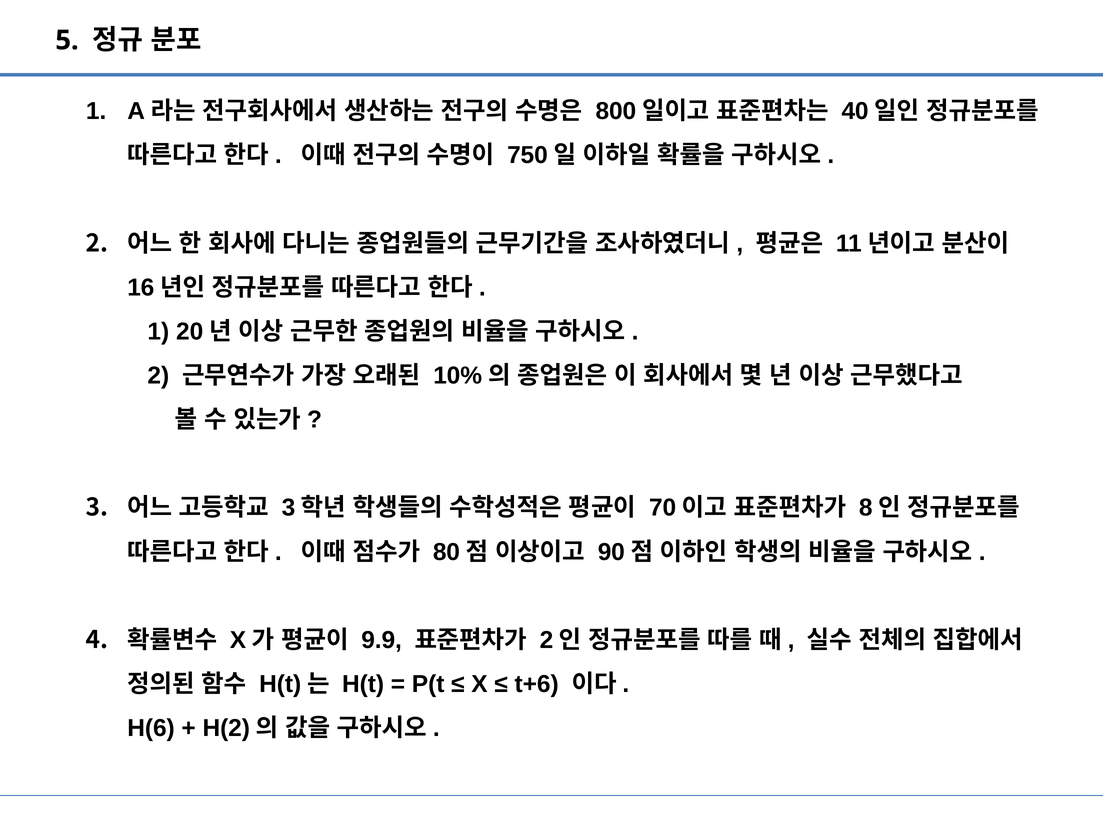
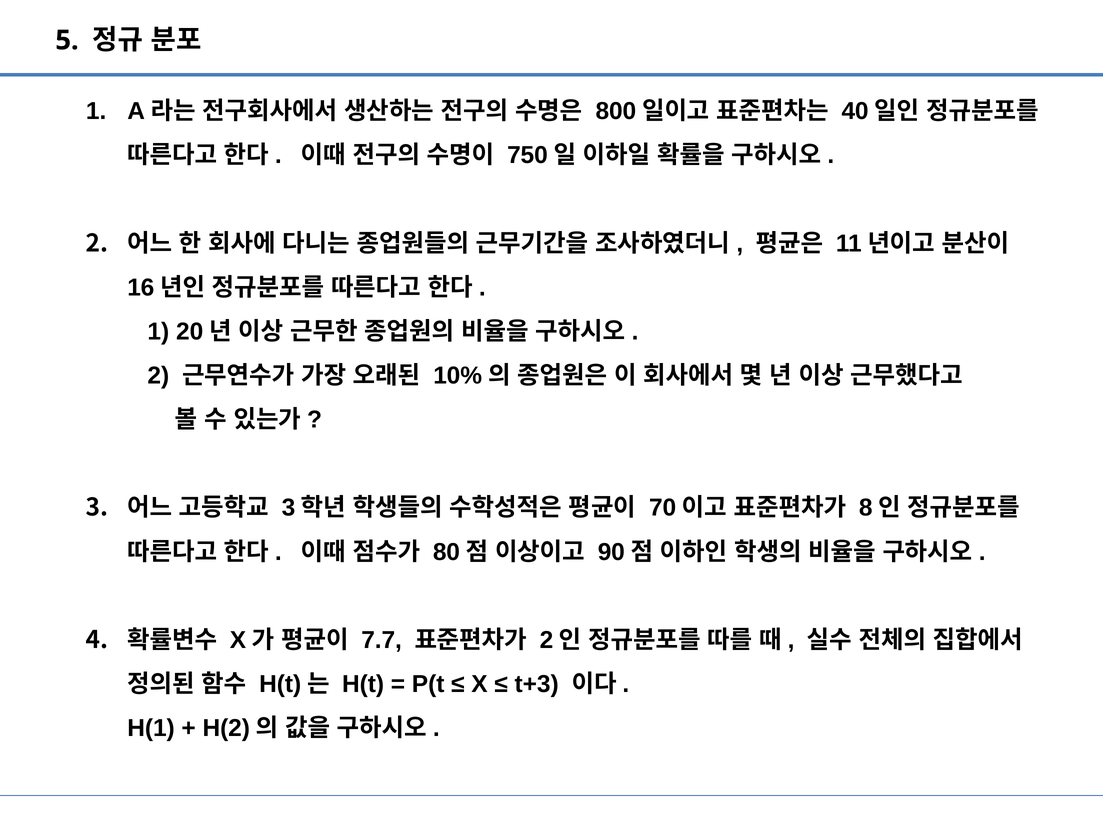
9.9: 9.9 -> 7.7 (382, 640)
t+6: t+6 -> t+3 (537, 684)
H(6: H(6 -> H(1 (151, 728)
